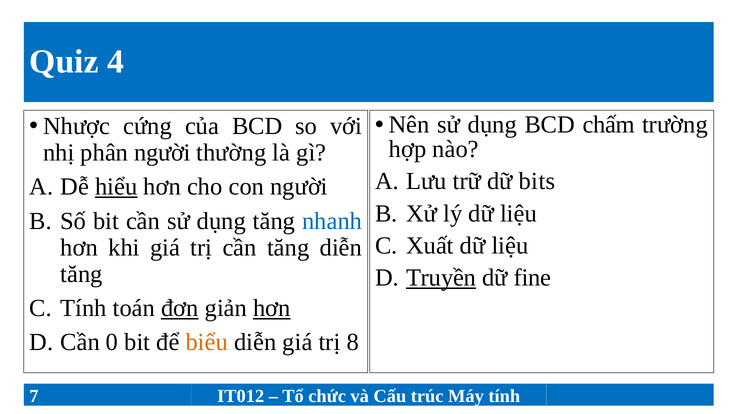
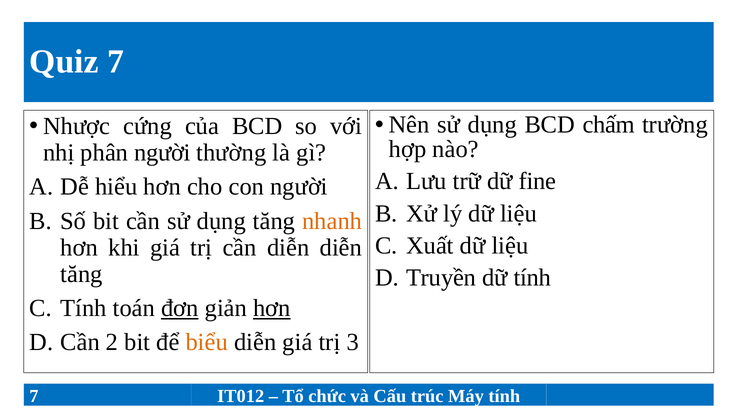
Quiz 4: 4 -> 7 (115, 62)
bits: bits -> fine (537, 181)
hiểu underline: present -> none (116, 187)
nhanh colour: blue -> orange (332, 221)
cần tăng: tăng -> diễn (288, 247)
Truyền underline: present -> none (441, 278)
dữ fine: fine -> tính (532, 278)
0: 0 -> 2 (112, 342)
8: 8 -> 3 (353, 342)
